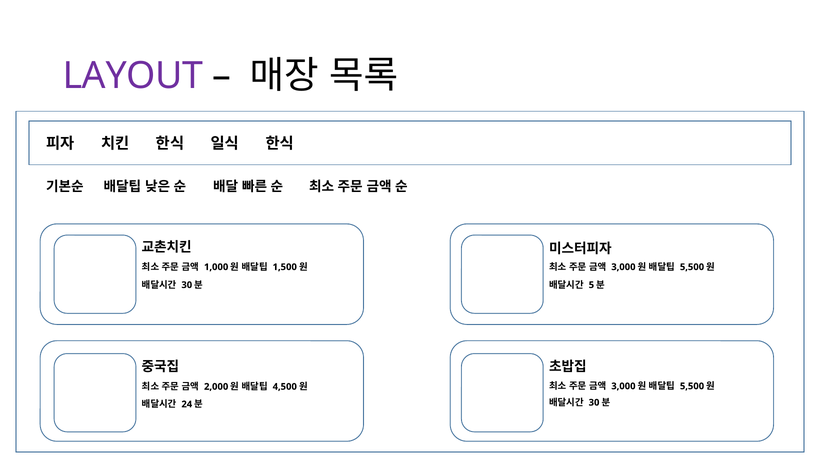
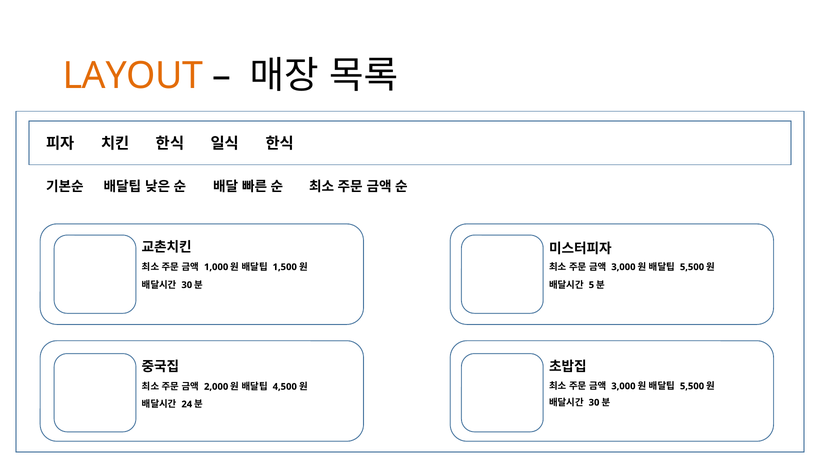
LAYOUT colour: purple -> orange (133, 76)
